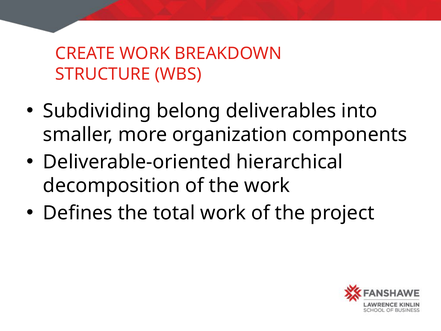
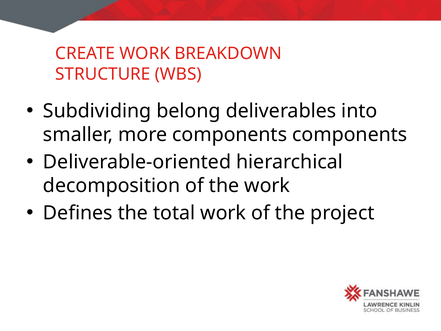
more organization: organization -> components (230, 134)
